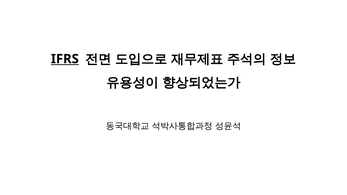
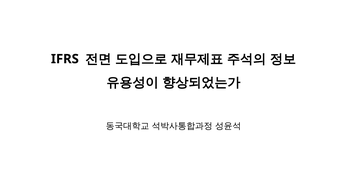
IFRS underline: present -> none (65, 59)
